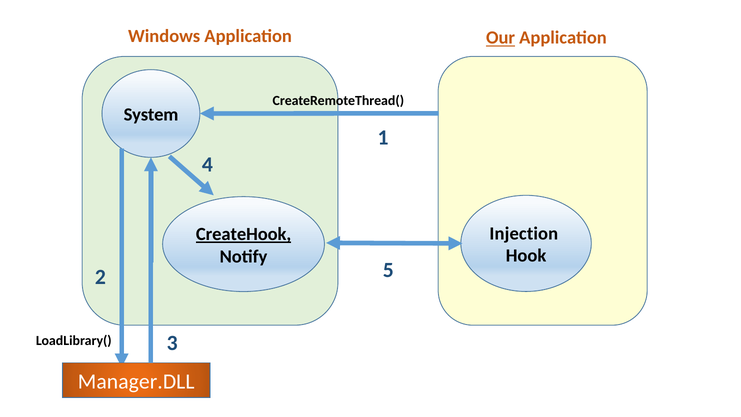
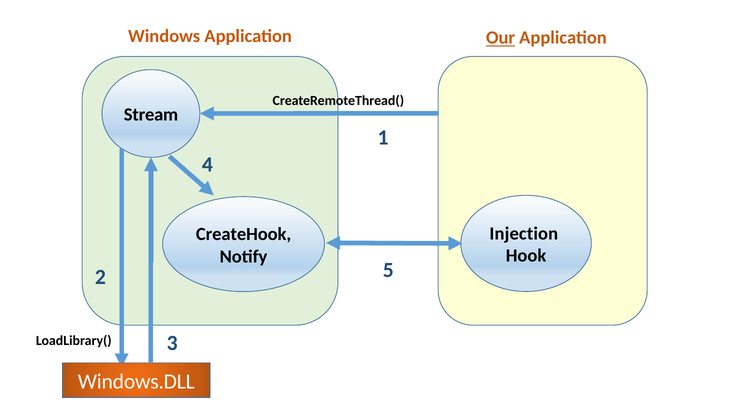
System: System -> Stream (151, 115)
CreateHook underline: present -> none (244, 234)
Manager.DLL: Manager.DLL -> Windows.DLL (136, 381)
